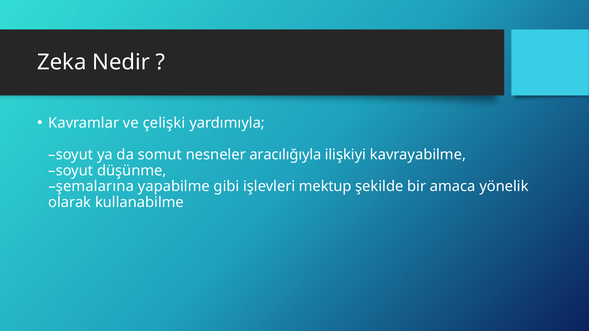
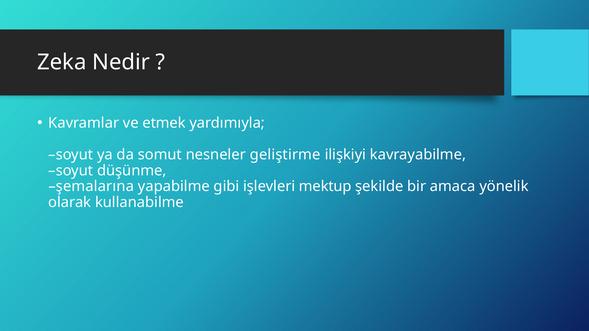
çelişki: çelişki -> etmek (164, 123)
aracılığıyla: aracılığıyla -> geliştirme (285, 155)
